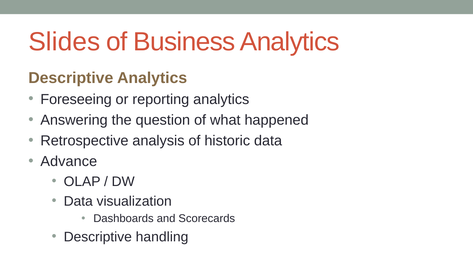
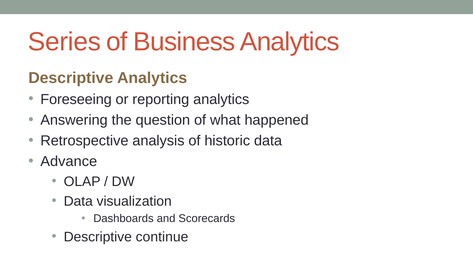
Slides: Slides -> Series (64, 42)
handling: handling -> continue (162, 237)
